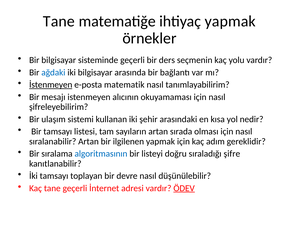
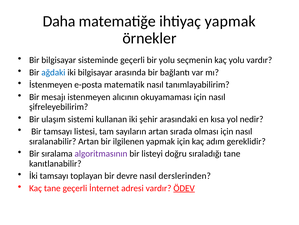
Tane: Tane -> Daha (59, 21)
bir ders: ders -> yolu (167, 60)
İstenmeyen underline: present -> none (51, 84)
algoritmasının colour: blue -> purple (101, 153)
sıraladığı şifre: şifre -> tane (232, 153)
düşünülebilir: düşünülebilir -> derslerinden (185, 175)
